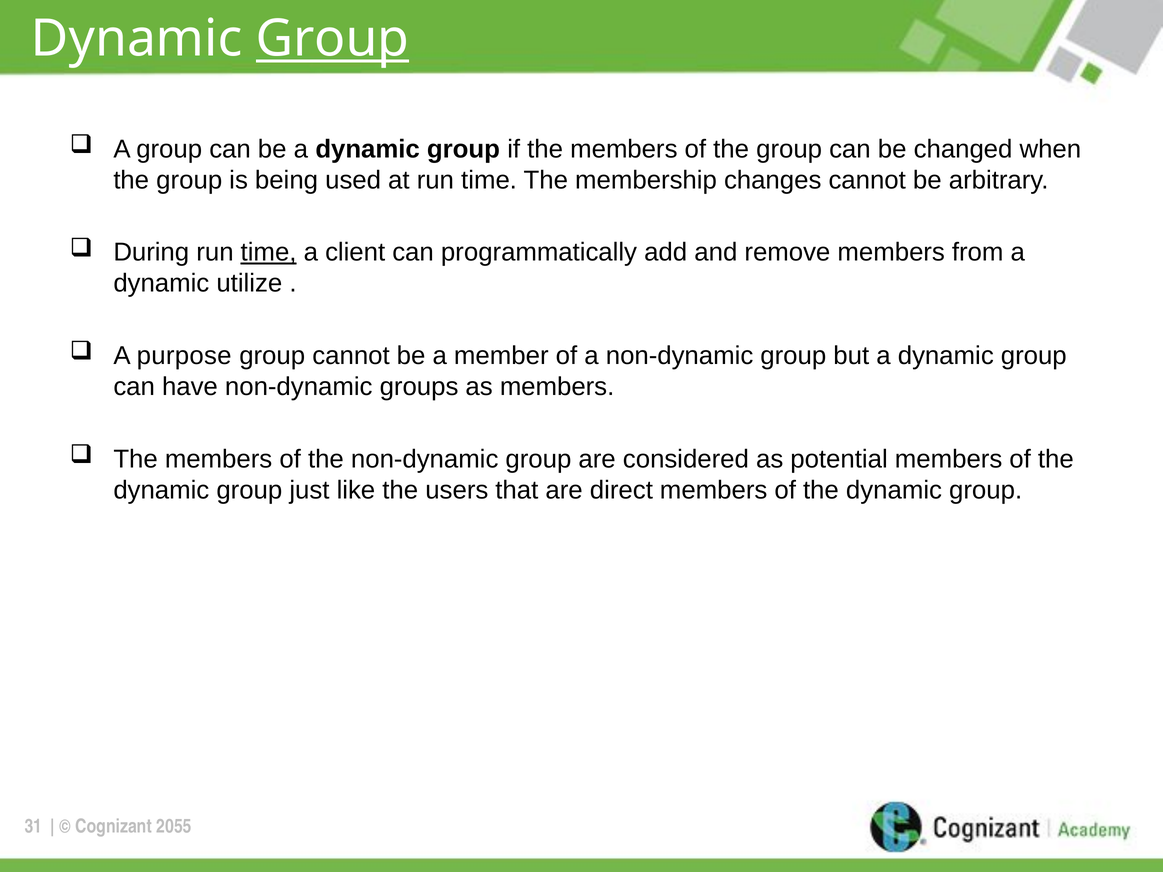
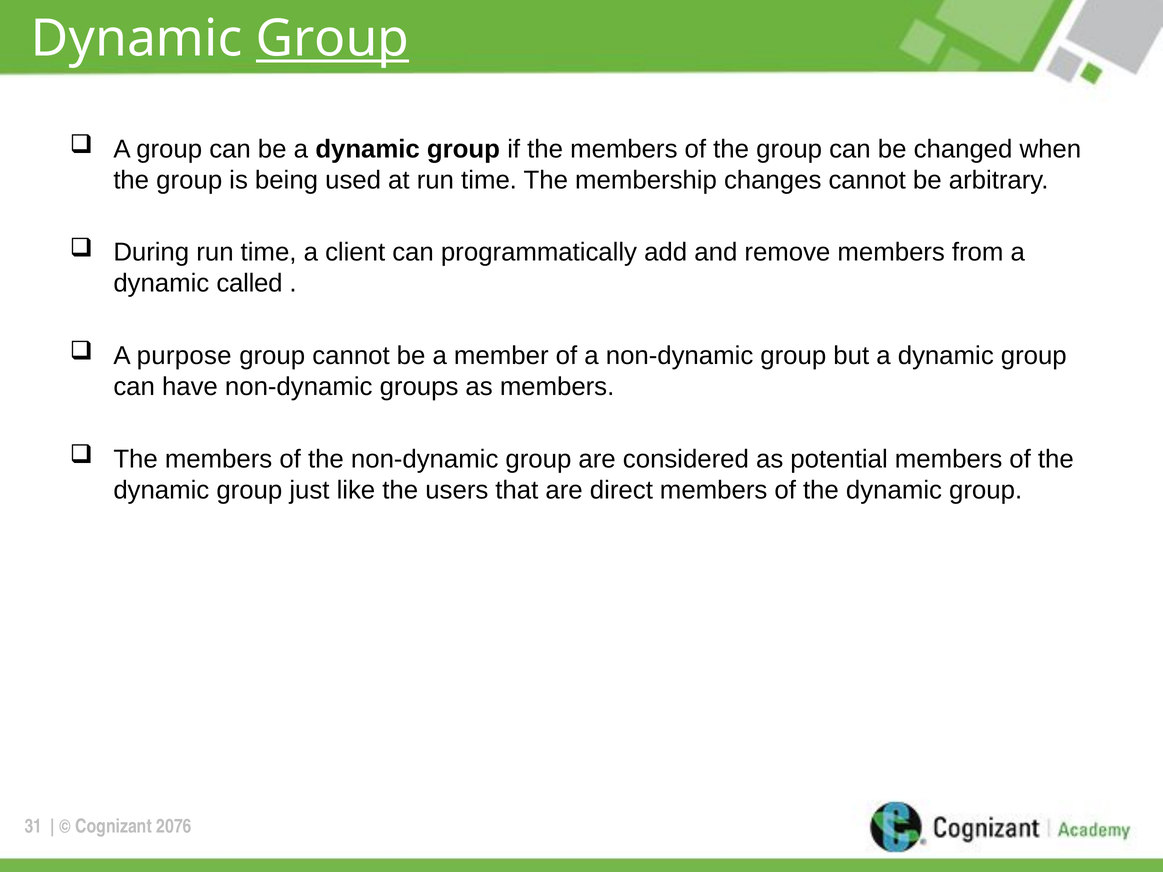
time underline: present -> none (269, 252)
utilize: utilize -> called (249, 283)
2055: 2055 -> 2076 (174, 827)
